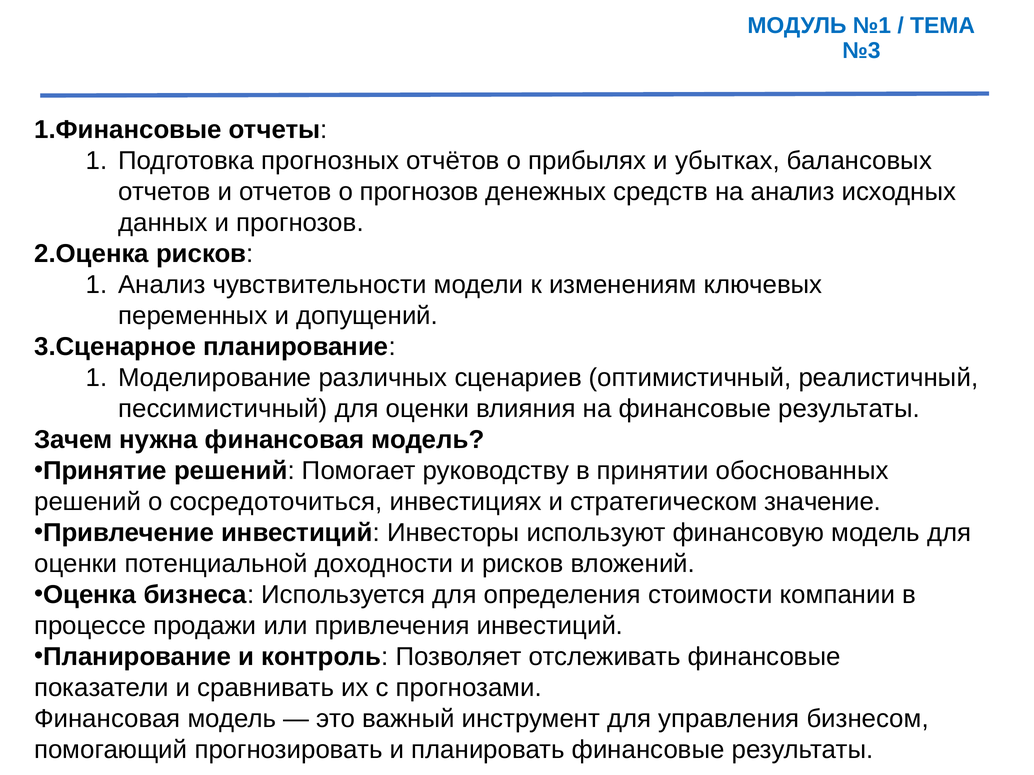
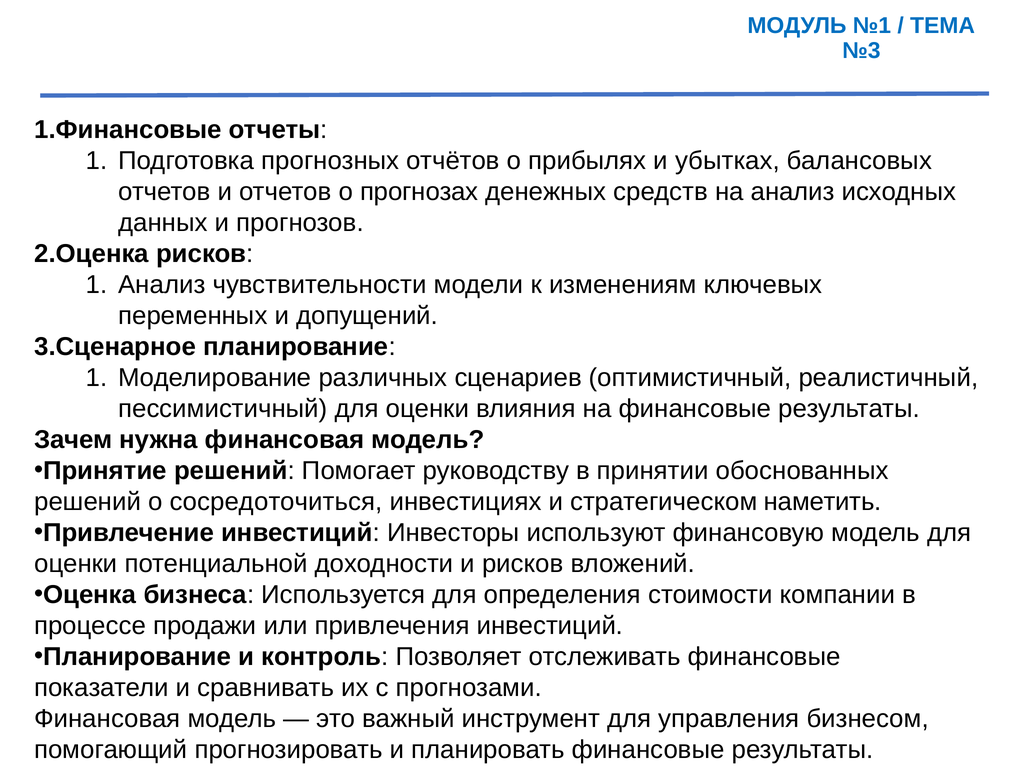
о прогнозов: прогнозов -> прогнозах (419, 192)
значение: значение -> наметить (823, 502)
